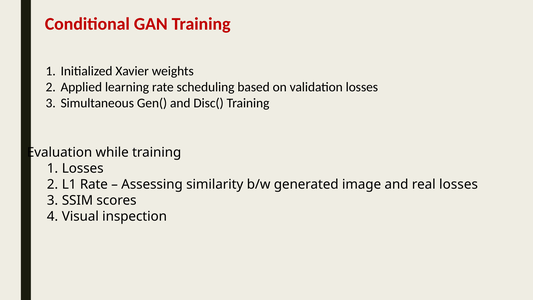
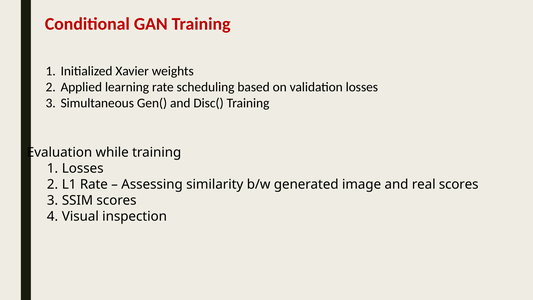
real losses: losses -> scores (459, 184)
